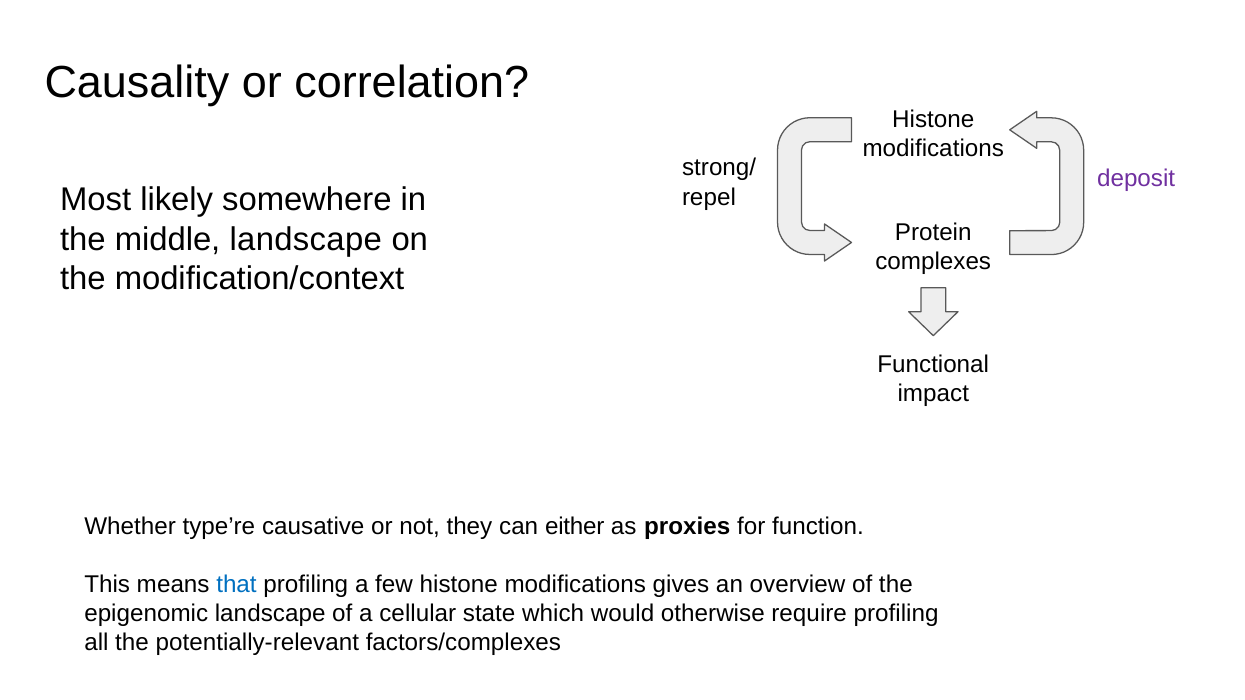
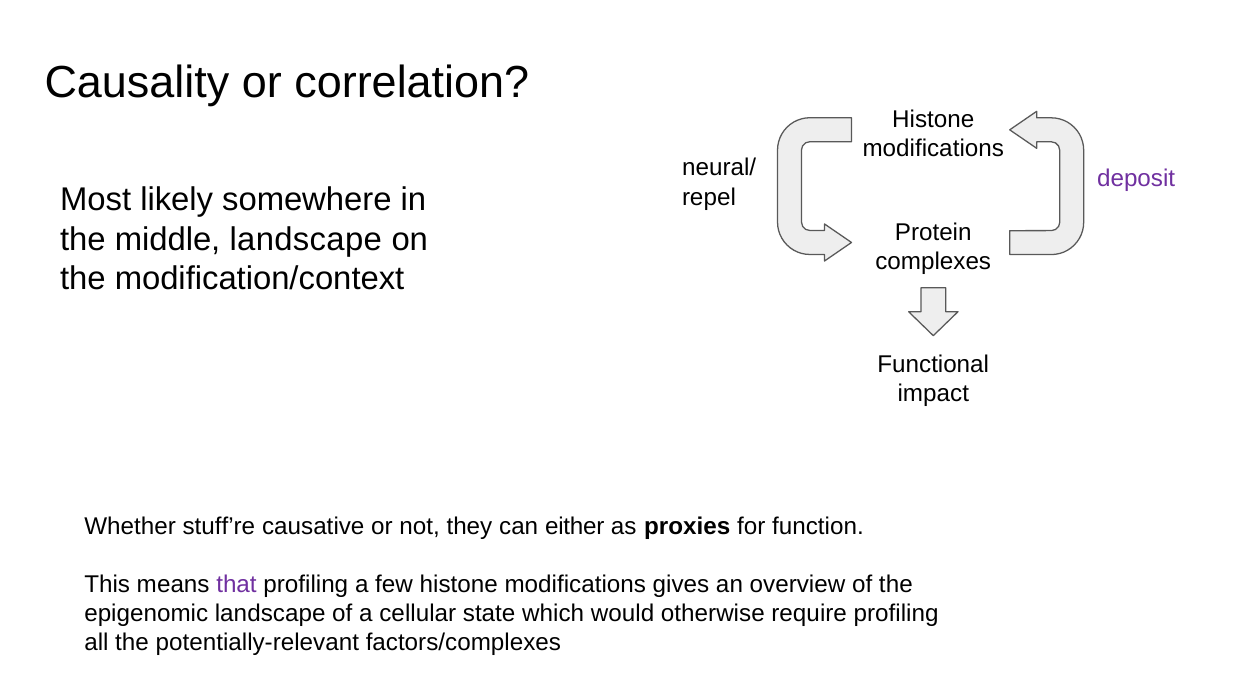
strong/: strong/ -> neural/ (719, 168)
type’re: type’re -> stuff’re (219, 526)
that colour: blue -> purple (236, 585)
